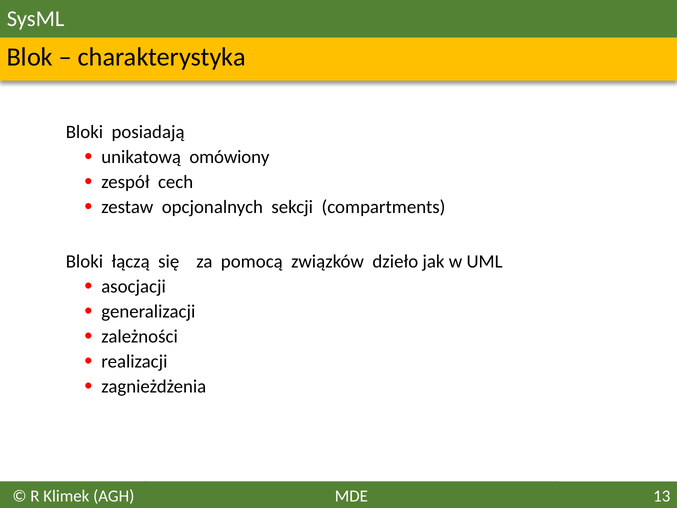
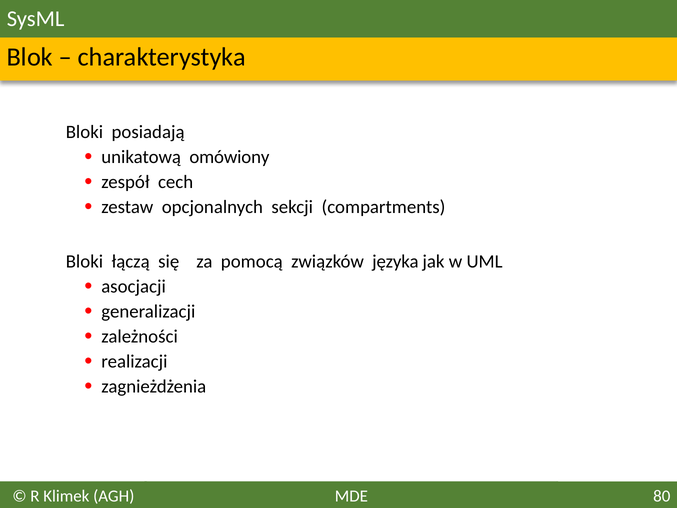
dzieło: dzieło -> języka (395, 262)
13: 13 -> 80 (662, 496)
